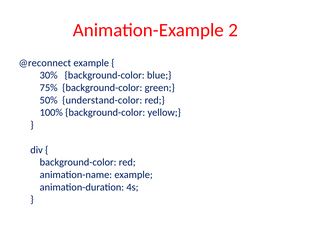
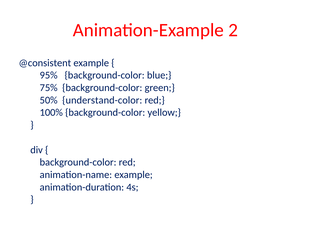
@reconnect: @reconnect -> @consistent (45, 63)
30%: 30% -> 95% (49, 75)
